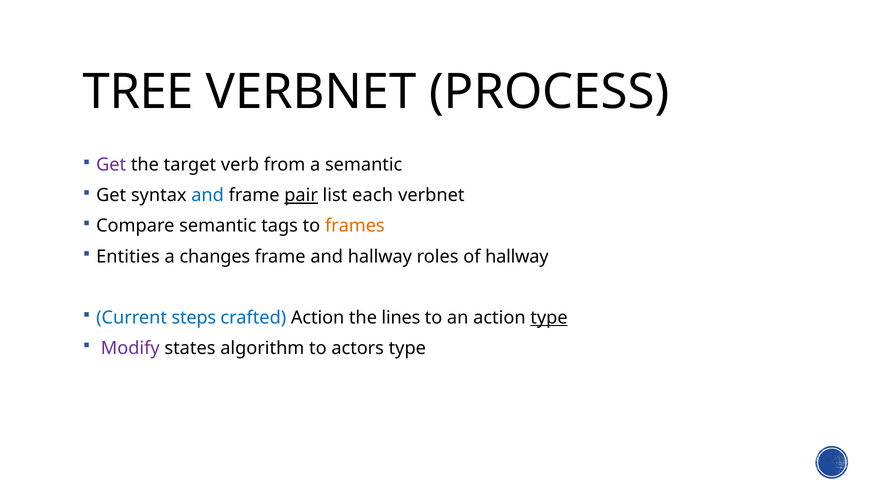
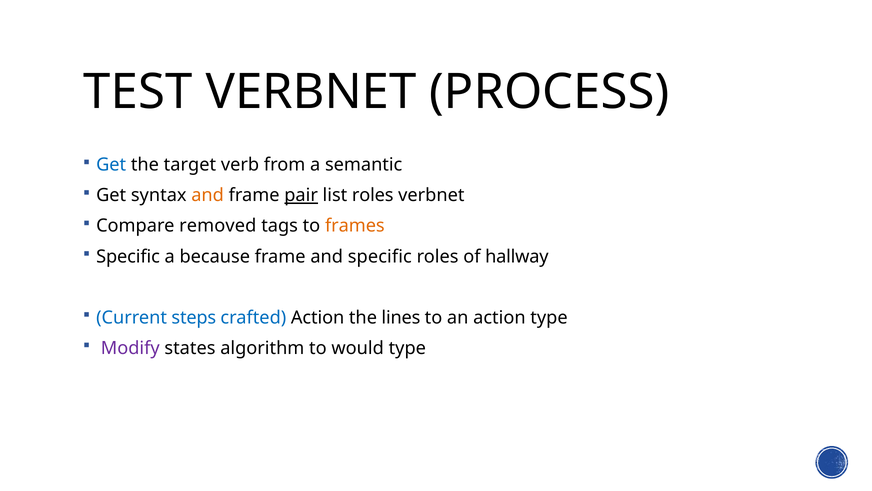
TREE: TREE -> TEST (138, 92)
Get colour: purple -> blue (111, 165)
and colour: blue -> orange (208, 195)
list each: each -> roles (373, 195)
Compare semantic: semantic -> removed (218, 226)
Entities: Entities -> Specific (128, 256)
changes: changes -> because (215, 256)
and hallway: hallway -> specific (380, 256)
type underline: present -> none (549, 317)
actors: actors -> would (358, 348)
